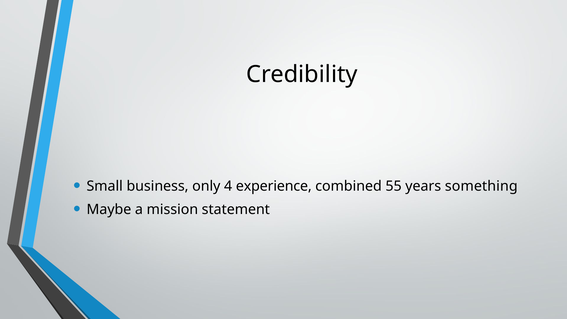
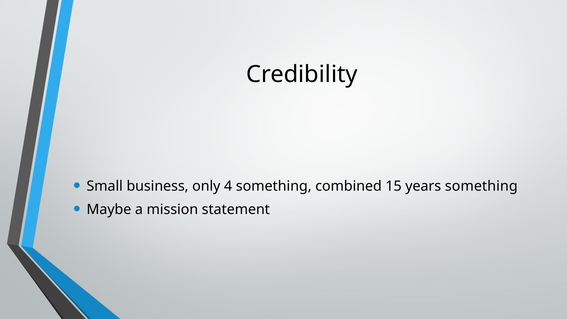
4 experience: experience -> something (274, 186)
55: 55 -> 15 (394, 186)
